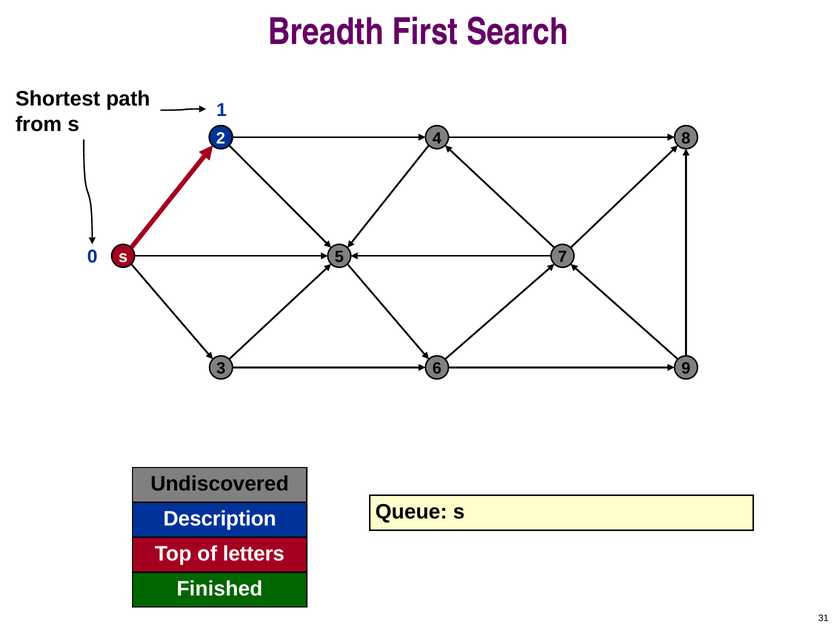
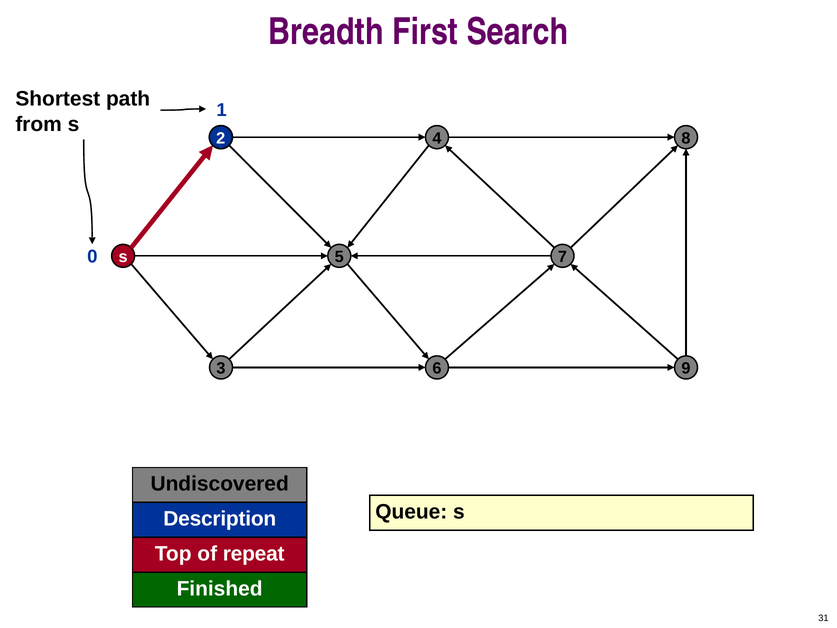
letters: letters -> repeat (254, 554)
